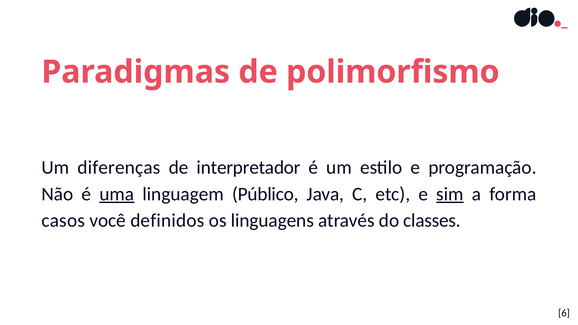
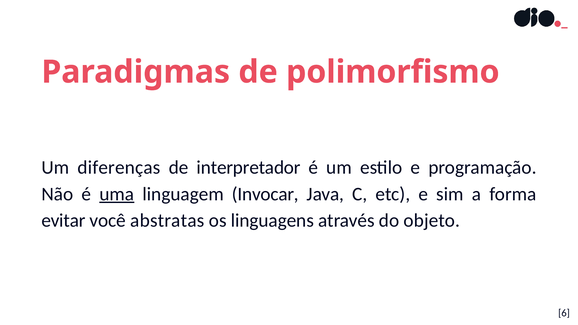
Público: Público -> Invocar (265, 194)
sim underline: present -> none (450, 194)
casos: casos -> evitar (63, 221)
definidos: definidos -> abstratas (167, 221)
classes: classes -> objeto (432, 221)
